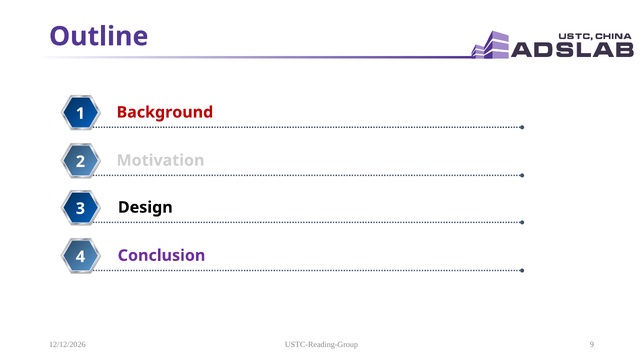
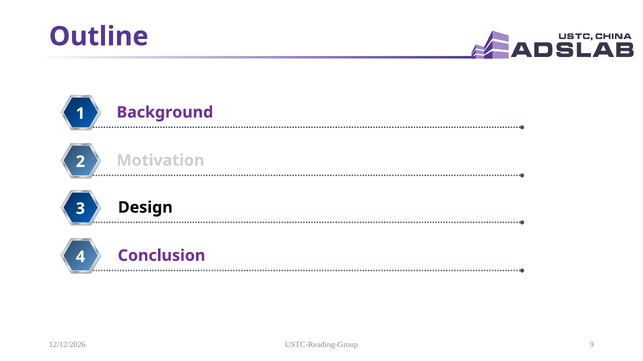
Background colour: red -> purple (165, 113)
